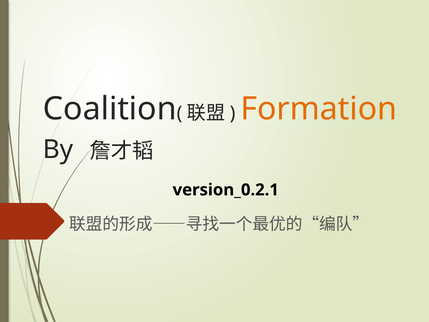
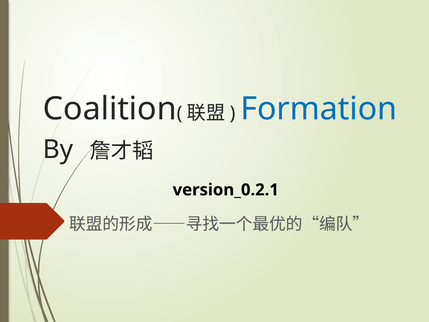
Formation colour: orange -> blue (319, 109)
